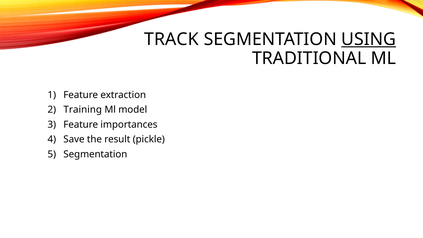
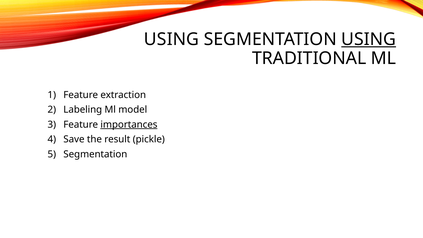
TRACK: TRACK -> USING (172, 39)
Training: Training -> Labeling (83, 110)
importances underline: none -> present (129, 125)
